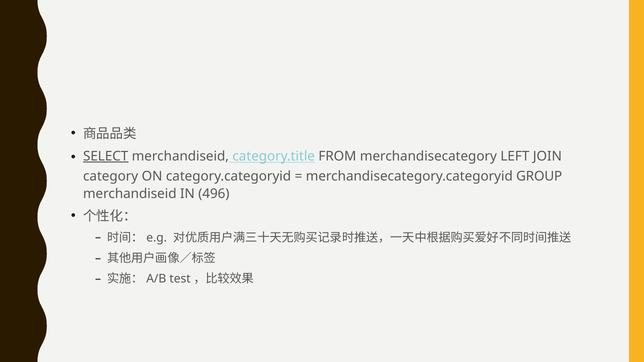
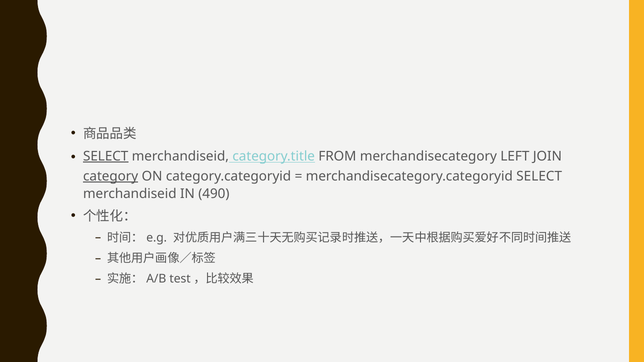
category underline: none -> present (111, 176)
merchandisecategory.categoryid GROUP: GROUP -> SELECT (539, 176)
496: 496 -> 490 (214, 194)
